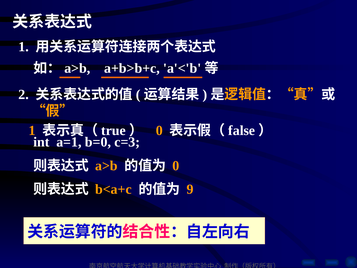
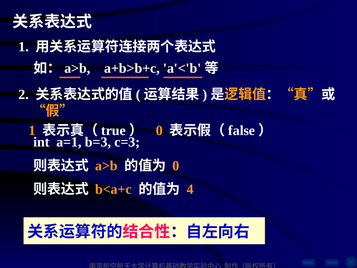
b=0: b=0 -> b=3 (98, 142)
9: 9 -> 4 (190, 189)
